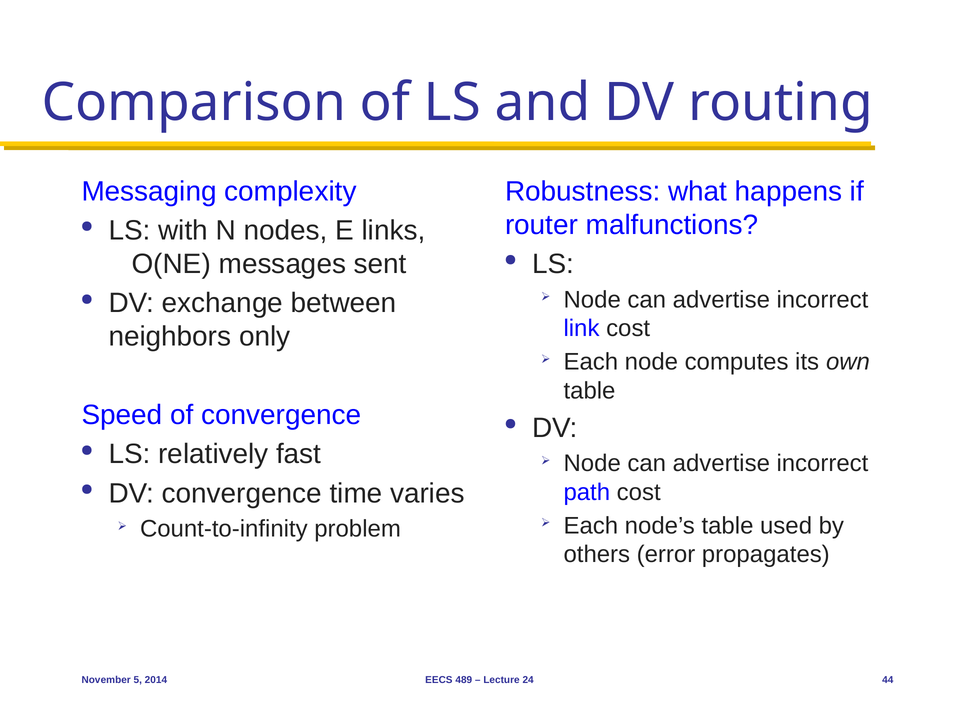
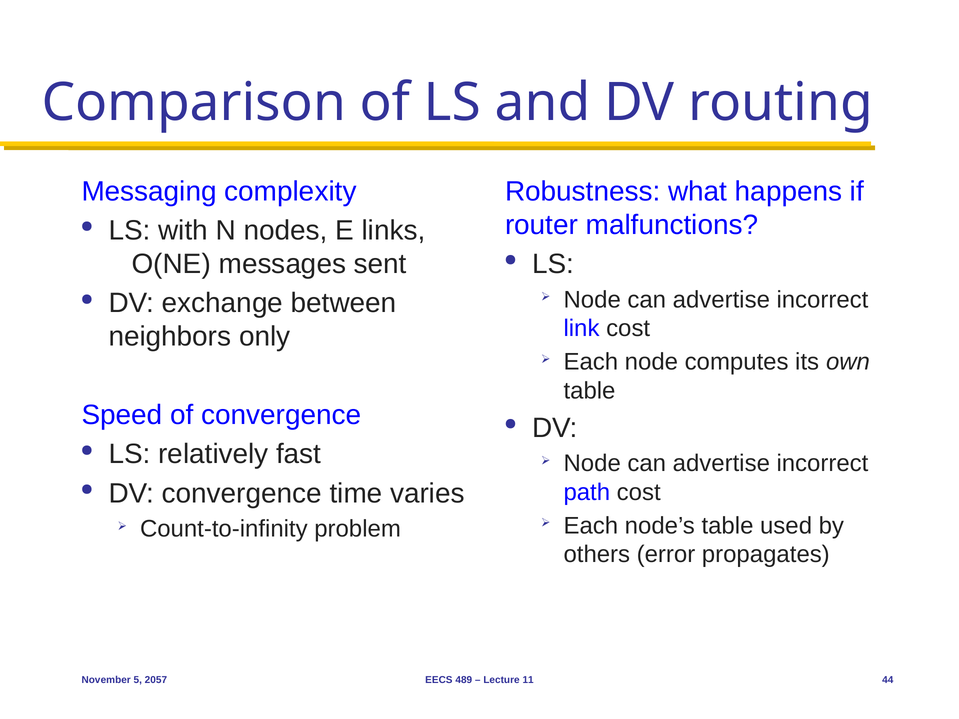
2014: 2014 -> 2057 (156, 680)
24: 24 -> 11 (528, 680)
